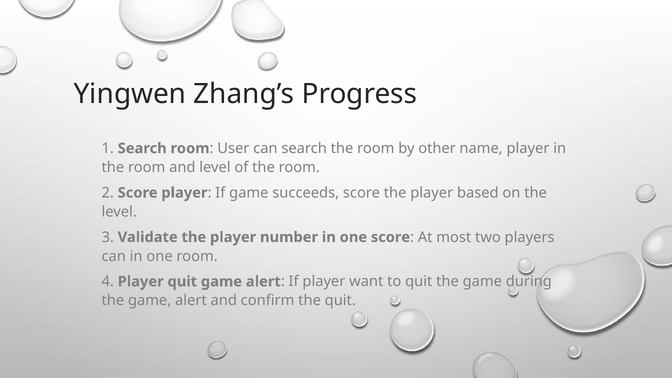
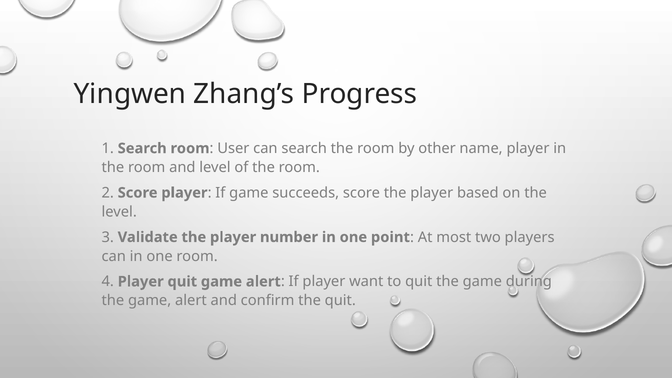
one score: score -> point (390, 237)
